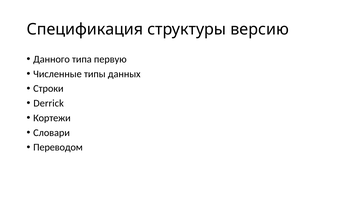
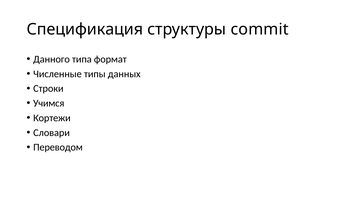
версию: версию -> commit (260, 29)
первую: первую -> формат (110, 59)
Derrick: Derrick -> Учимся (49, 103)
